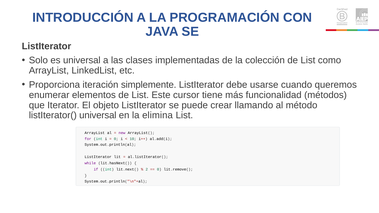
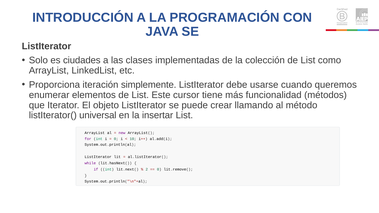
es universal: universal -> ciudades (82, 60)
elimina: elimina -> insertar (158, 115)
